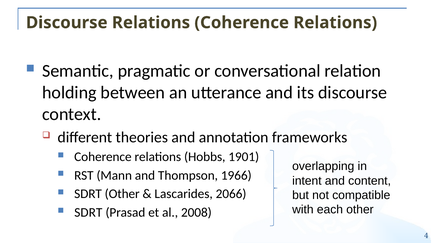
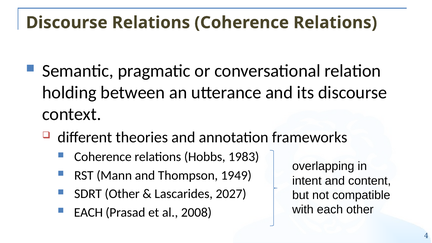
1901: 1901 -> 1983 (244, 157)
1966: 1966 -> 1949 (236, 175)
2066: 2066 -> 2027 (231, 194)
SDRT: SDRT -> EACH (88, 212)
